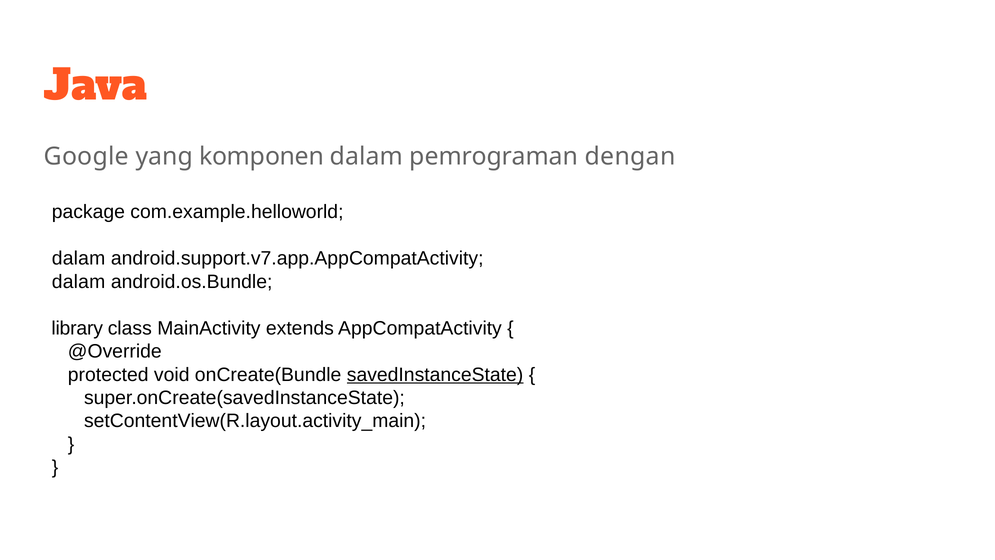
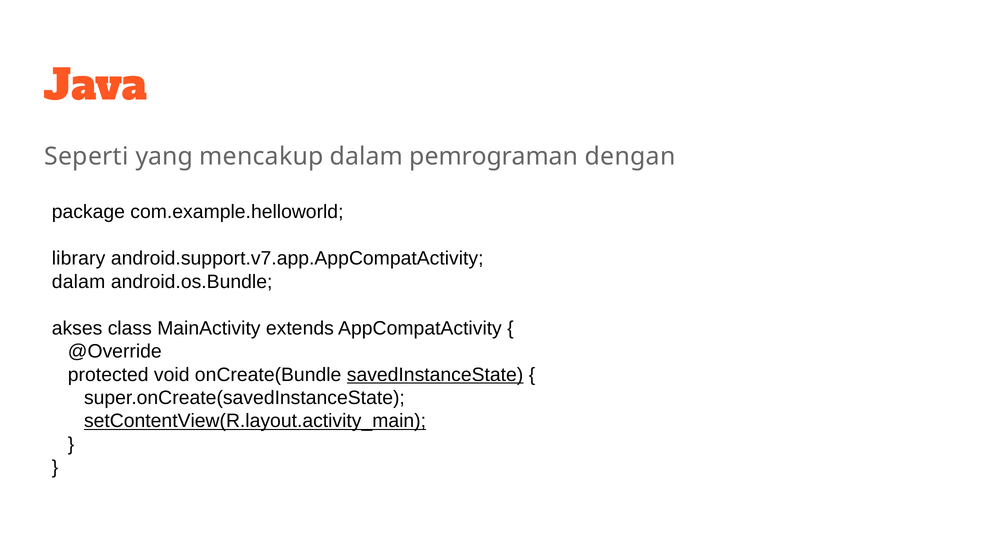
Google: Google -> Seperti (86, 156)
komponen: komponen -> mencakup (261, 156)
dalam: dalam -> library (79, 258)
library: library -> akses (77, 328)
setContentView(R.layout.activity_main underline: none -> present (255, 421)
